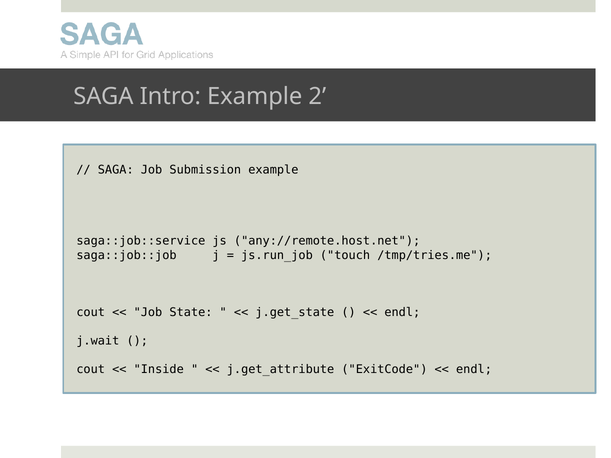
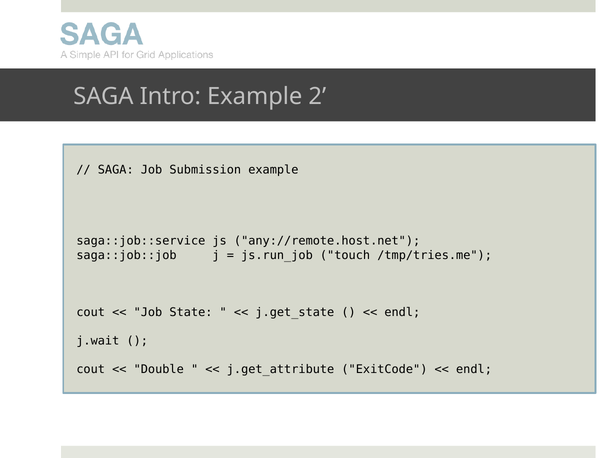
Inside: Inside -> Double (159, 370)
